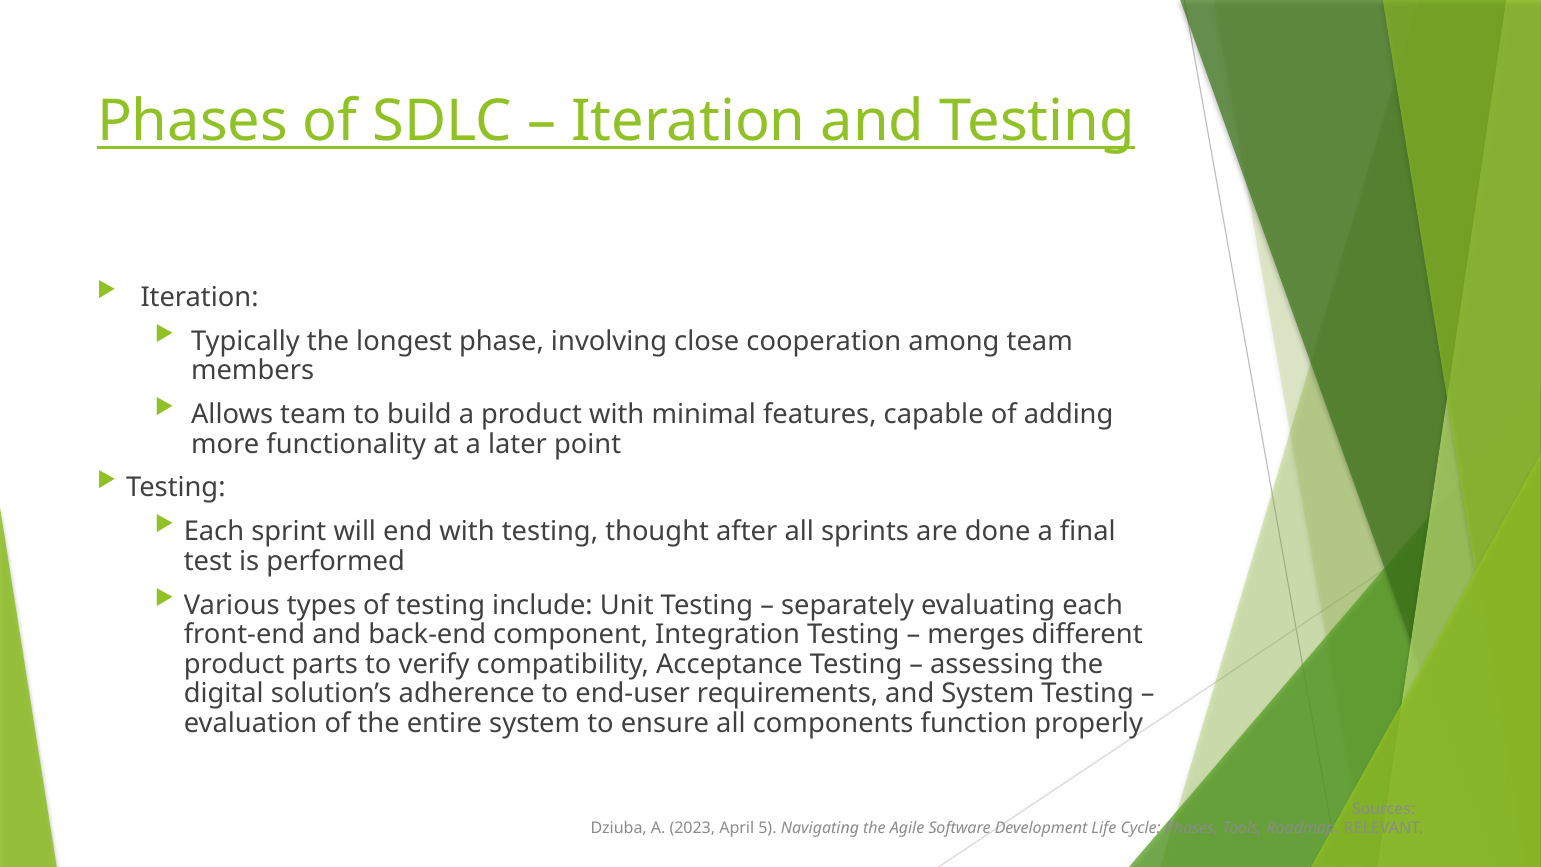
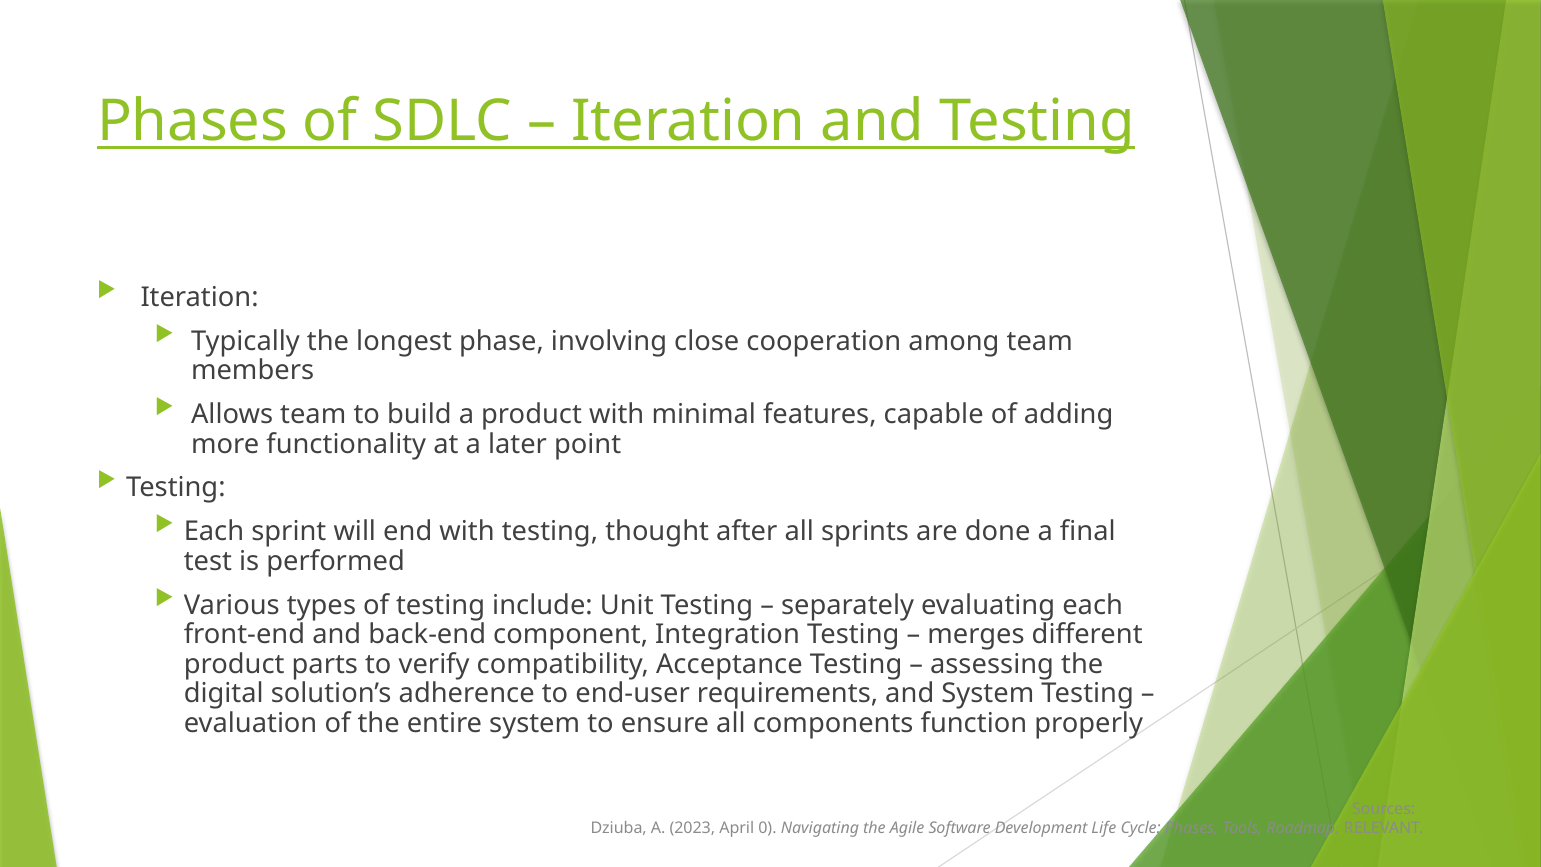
5: 5 -> 0 (767, 828)
